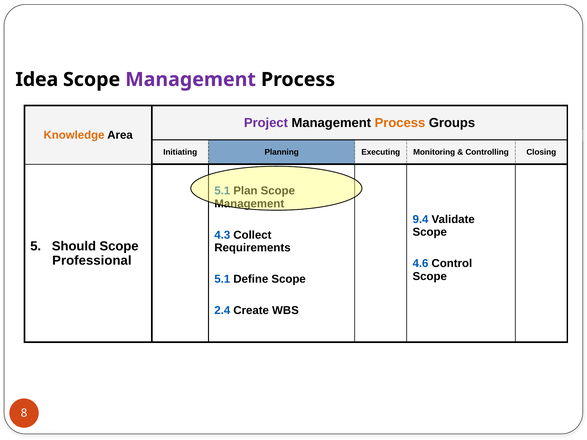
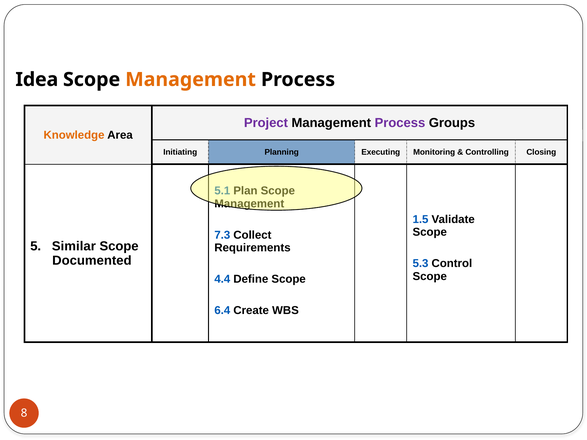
Management colour: purple -> orange (191, 80)
Process colour: orange -> purple (400, 123)
9.4: 9.4 -> 1.5 (421, 219)
4.3: 4.3 -> 7.3 (222, 235)
Should: Should -> Similar (74, 246)
Professional: Professional -> Documented (92, 261)
4.6: 4.6 -> 5.3 (421, 264)
5.1: 5.1 -> 4.4 (222, 279)
2.4: 2.4 -> 6.4 (222, 311)
